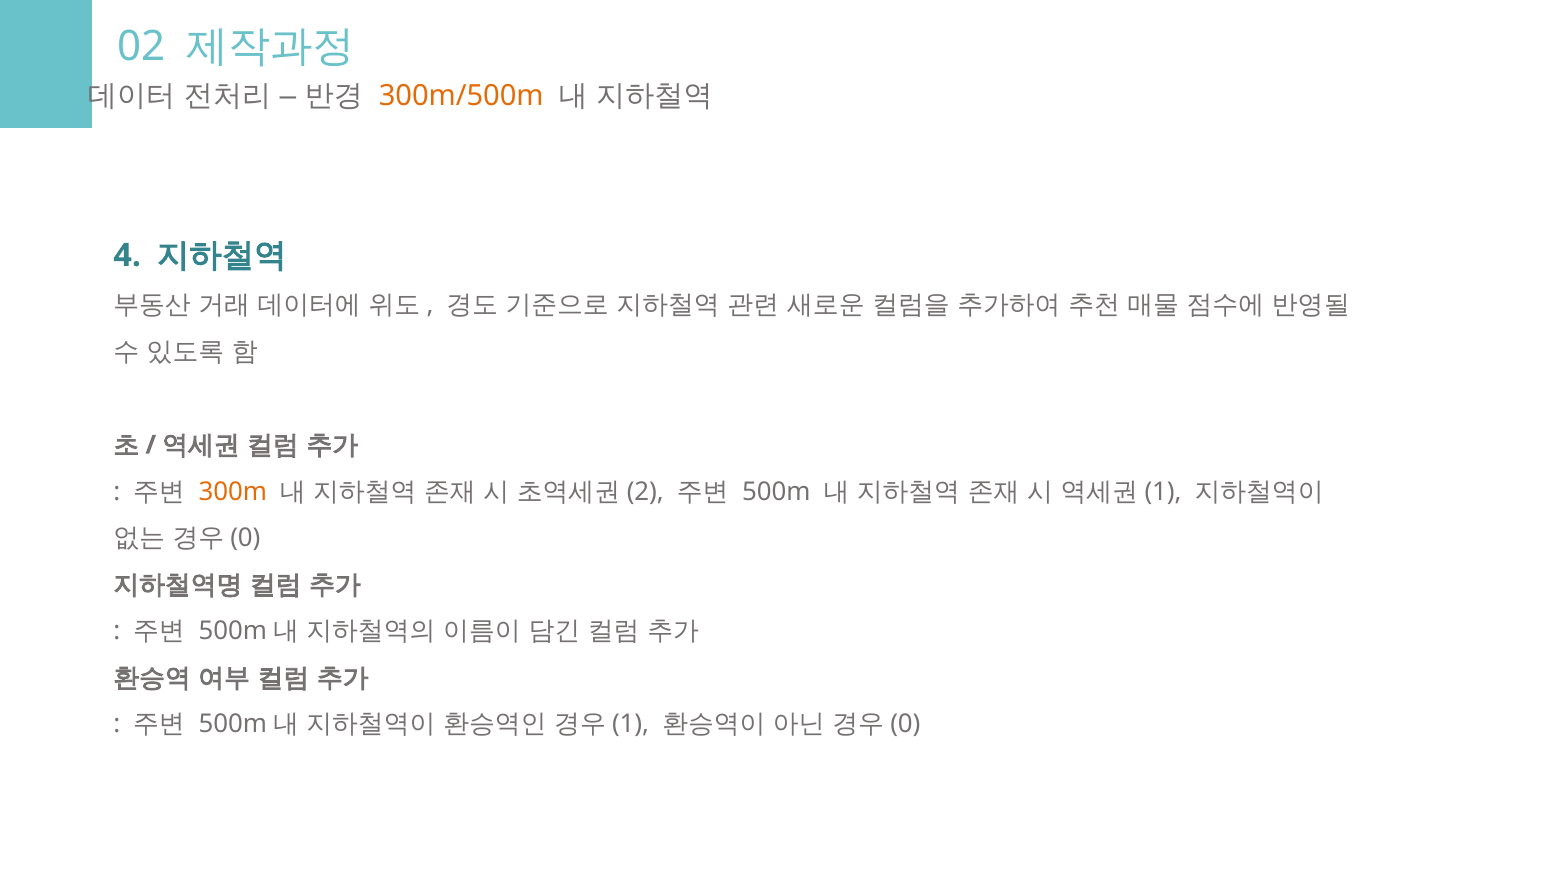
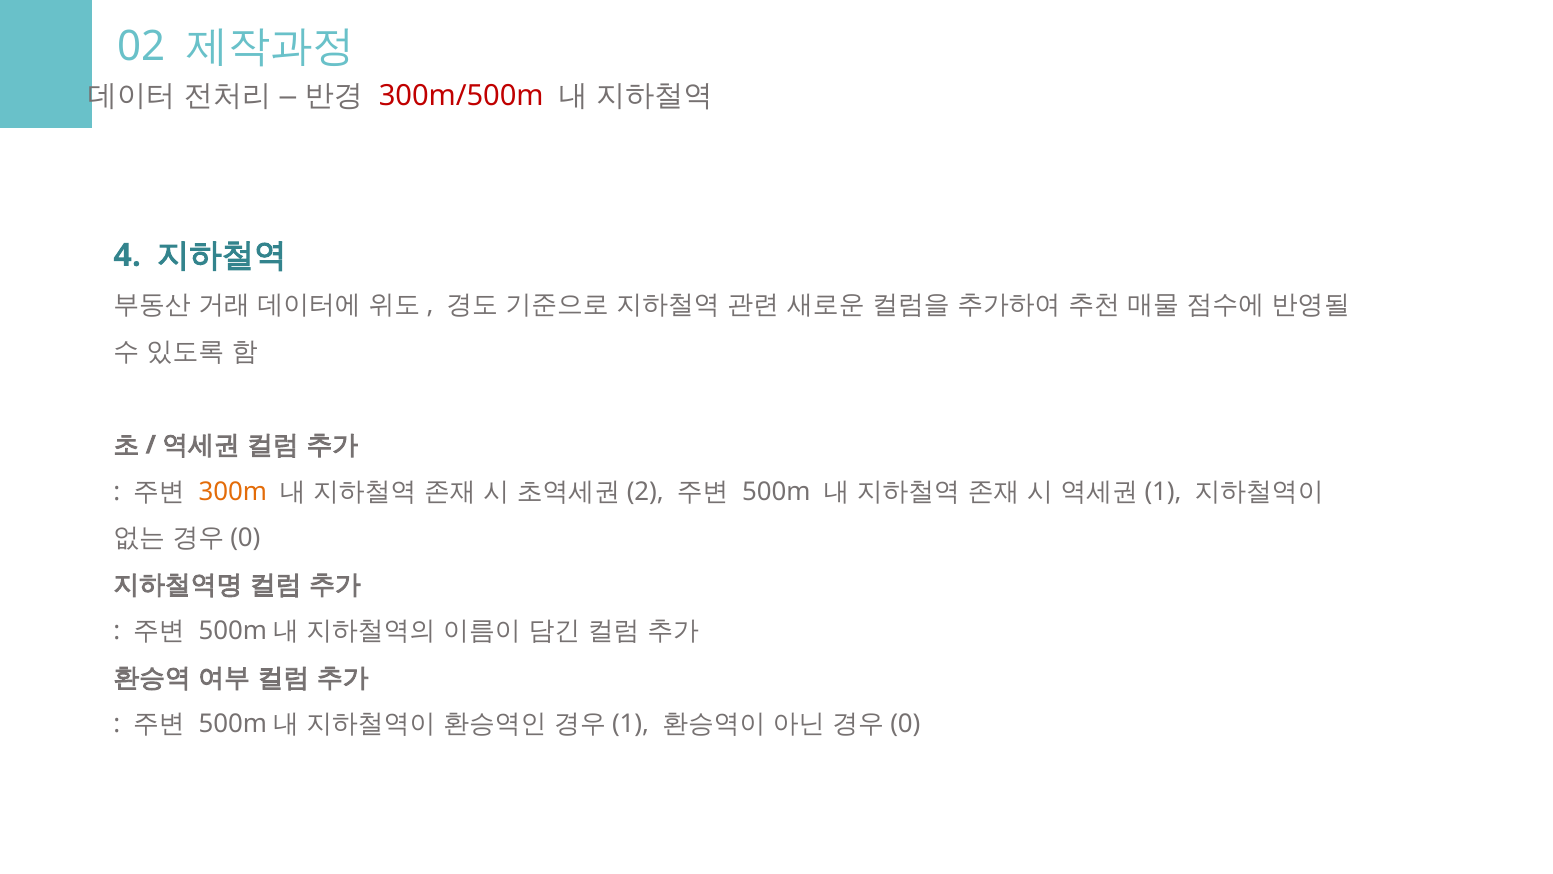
300m/500m colour: orange -> red (461, 95)
